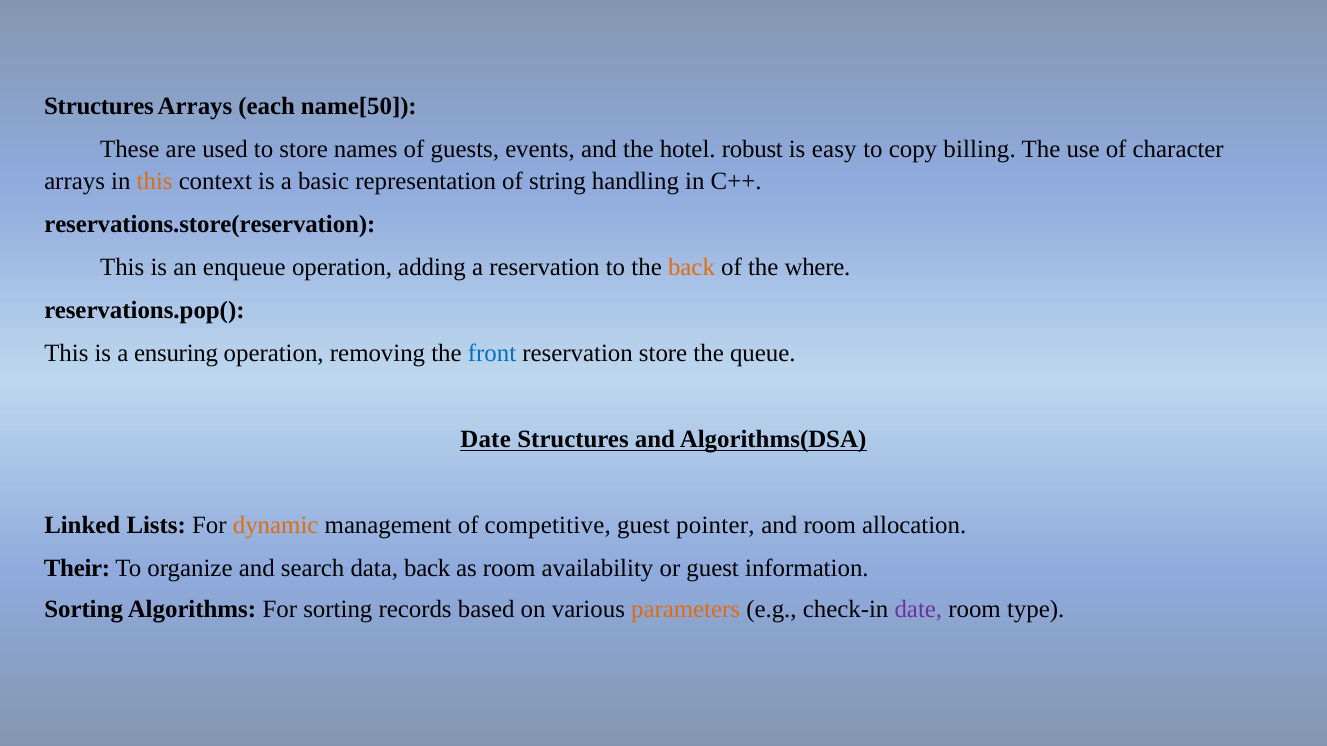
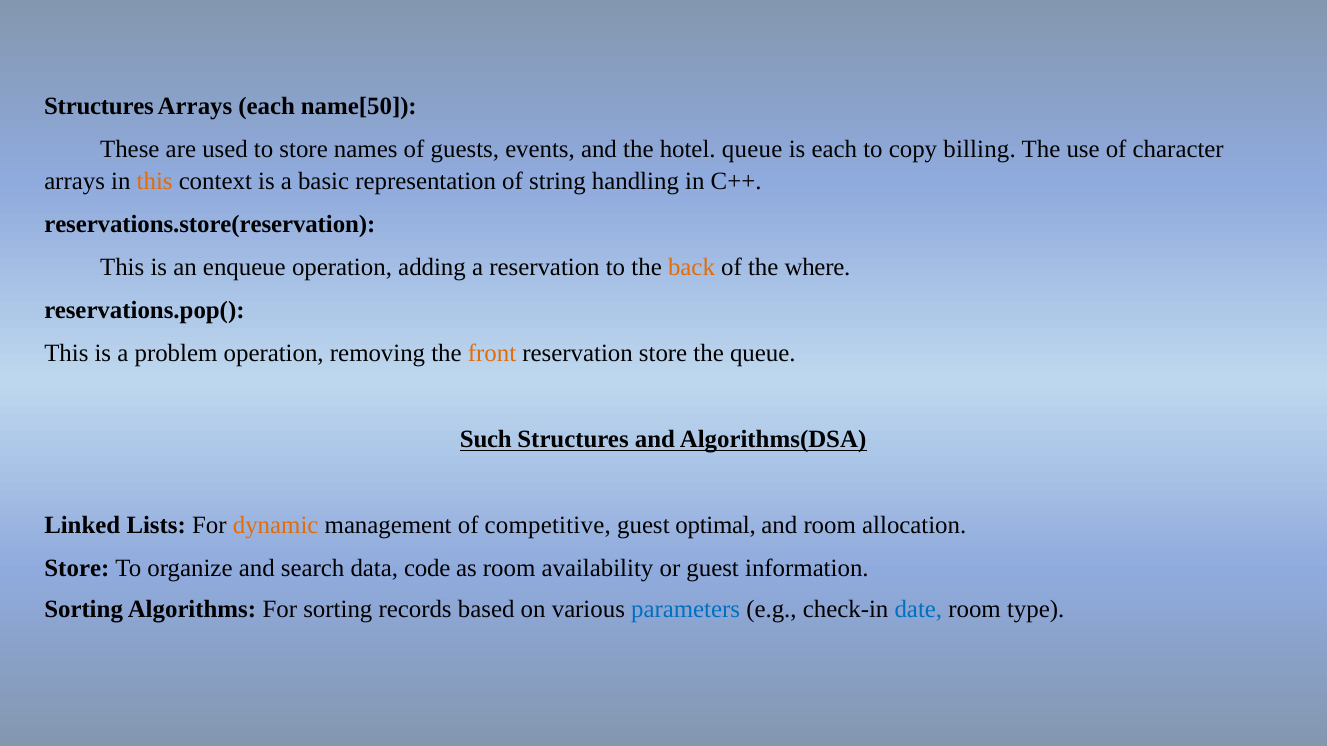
hotel robust: robust -> queue (752, 150)
is easy: easy -> each (834, 150)
ensuring: ensuring -> problem (176, 354)
front colour: blue -> orange (492, 354)
Date: Date -> Such (486, 440)
pointer: pointer -> optimal (716, 526)
Their: Their -> Store (77, 569)
data back: back -> code (427, 569)
parameters colour: orange -> blue (686, 609)
date colour: purple -> blue (918, 609)
